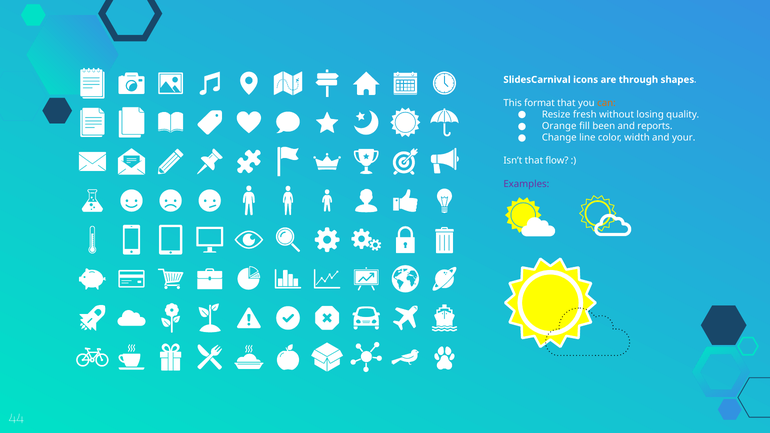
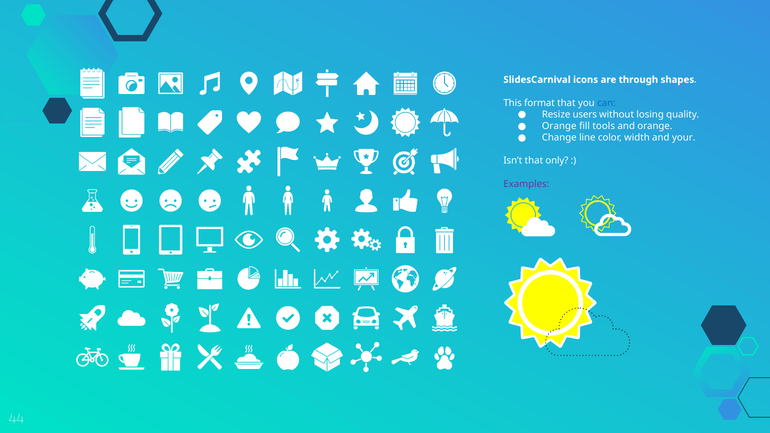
can colour: orange -> blue (606, 103)
fresh: fresh -> users (585, 114)
been: been -> tools (604, 126)
and reports: reports -> orange (655, 126)
flow: flow -> only (557, 161)
